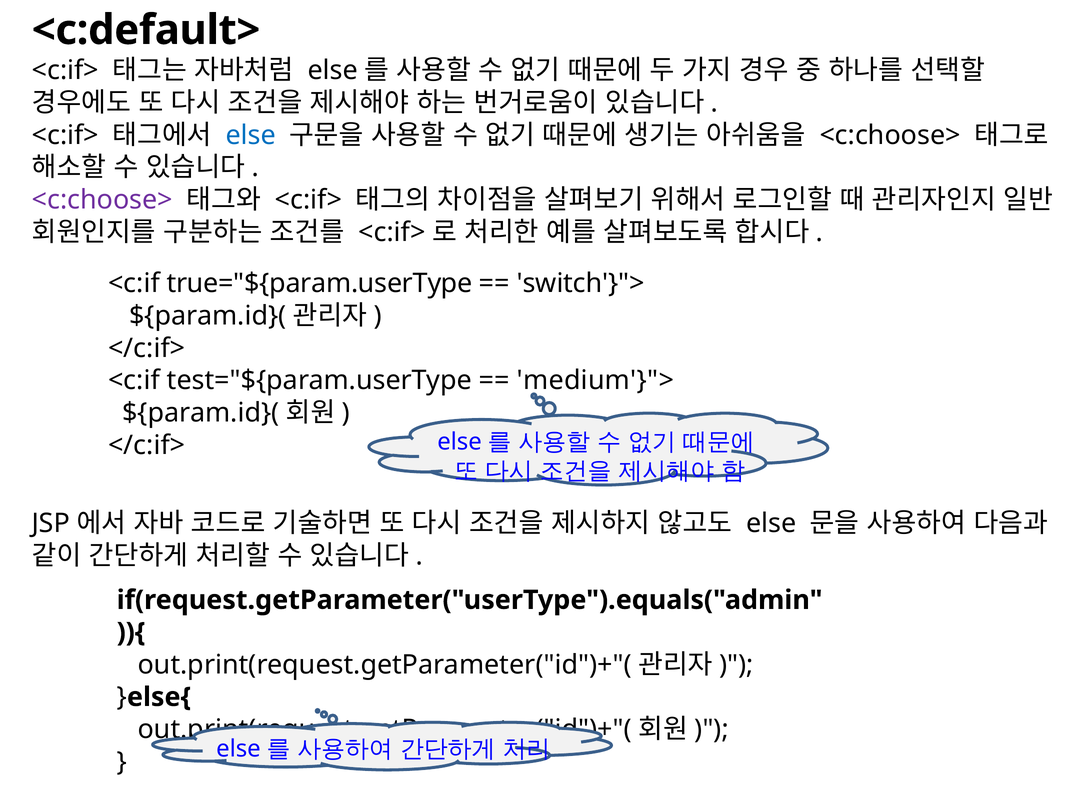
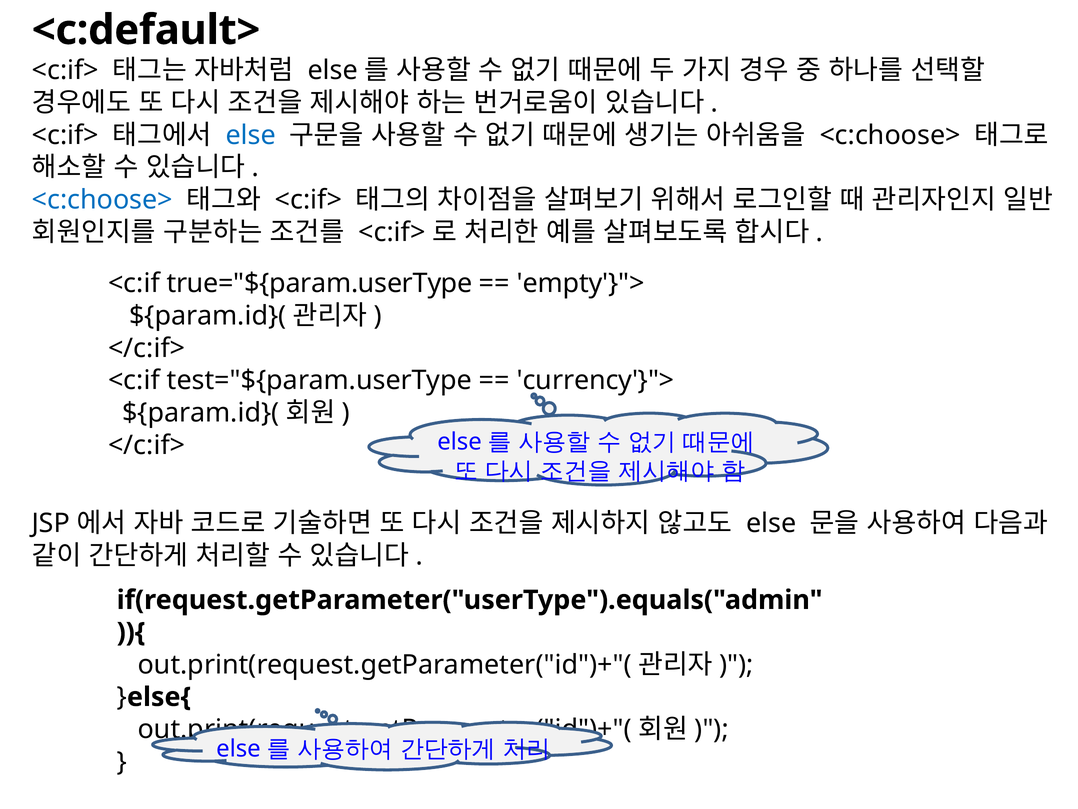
<c:choose> colour: purple -> blue (102, 200)
switch'}">: switch'}"> -> empty'}"> (581, 283)
medium'}">: medium'}"> -> currency'}"> (596, 380)
